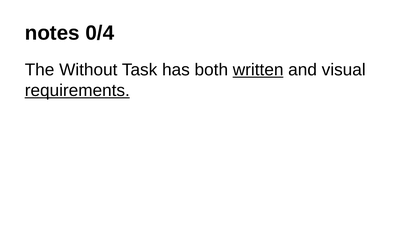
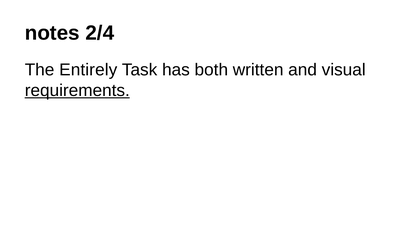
0/4: 0/4 -> 2/4 (100, 33)
Without: Without -> Entirely (88, 70)
written underline: present -> none (258, 70)
